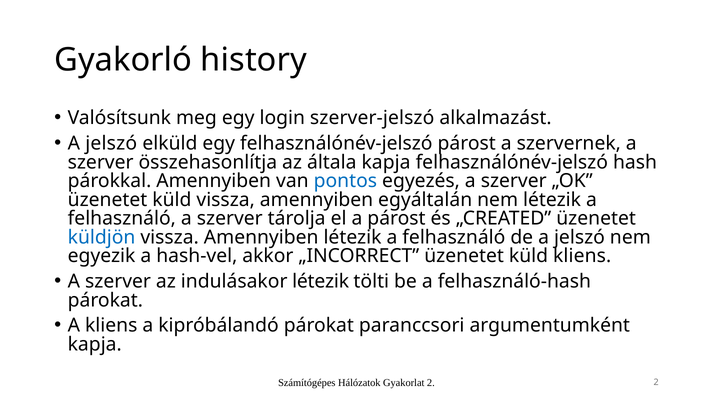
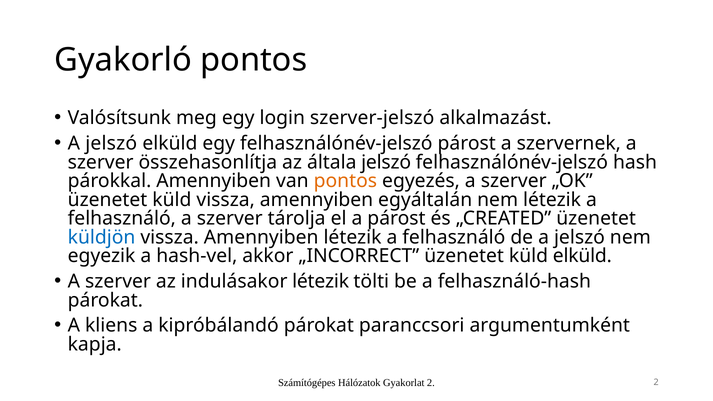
Gyakorló history: history -> pontos (254, 60)
általa kapja: kapja -> jelszó (386, 162)
pontos colour: blue -> orange (345, 181)
küld kliens: kliens -> elküld (582, 256)
